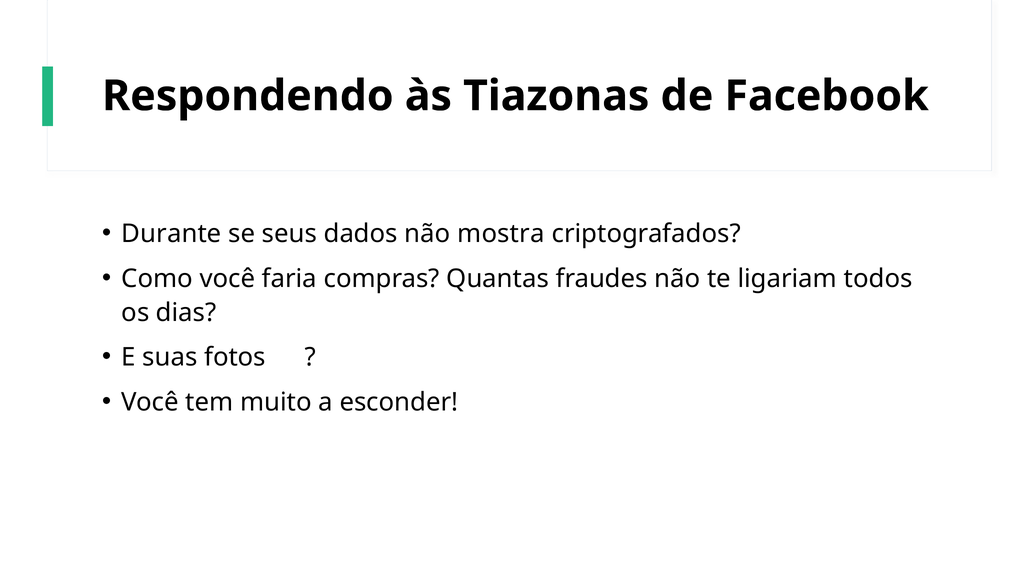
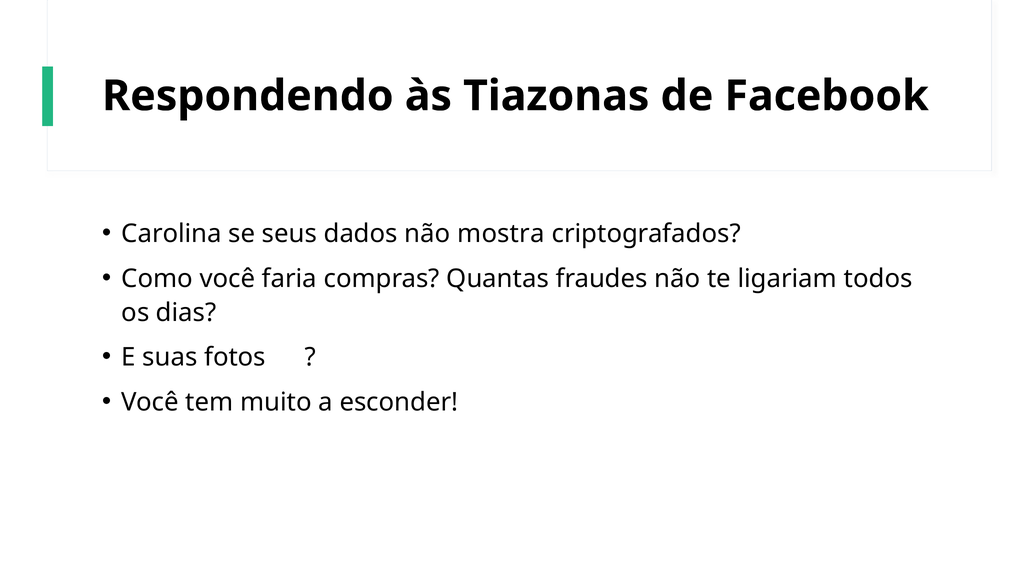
Durante: Durante -> Carolina (172, 234)
